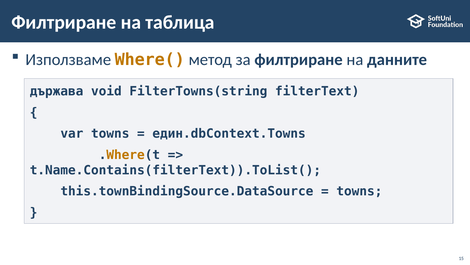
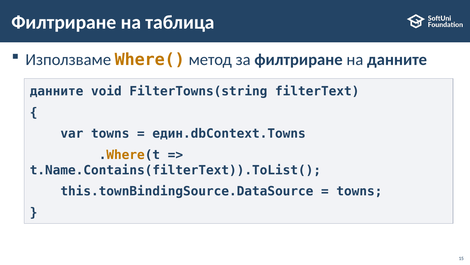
държава: държава -> данните (57, 91)
